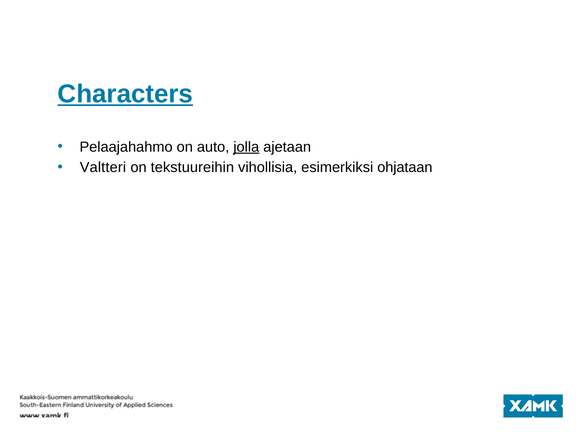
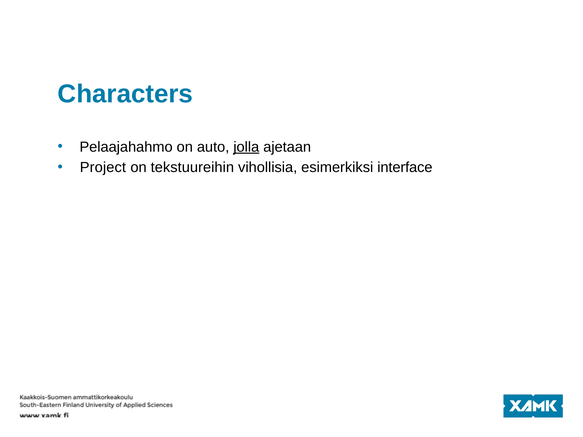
Characters underline: present -> none (125, 94)
Valtteri: Valtteri -> Project (103, 167)
ohjataan: ohjataan -> interface (405, 167)
